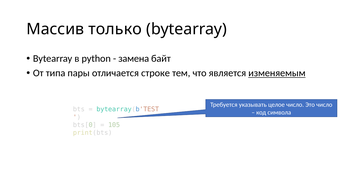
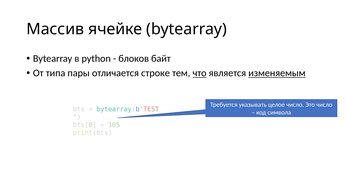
только: только -> ячейке (115, 29)
замена: замена -> блоков (134, 59)
что underline: none -> present (200, 73)
